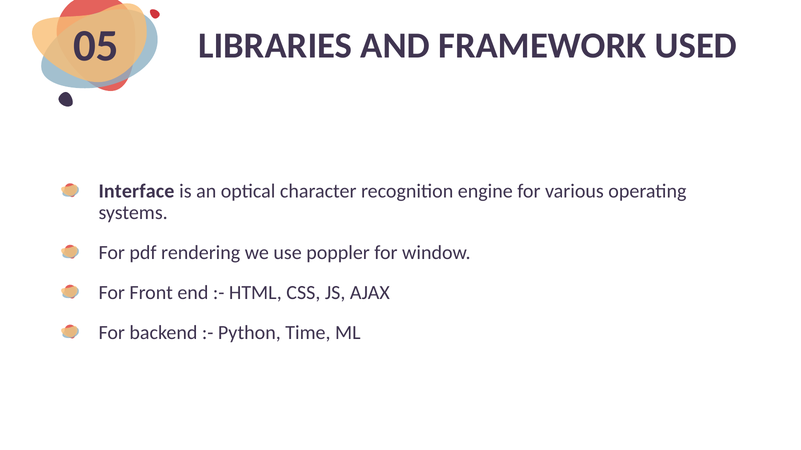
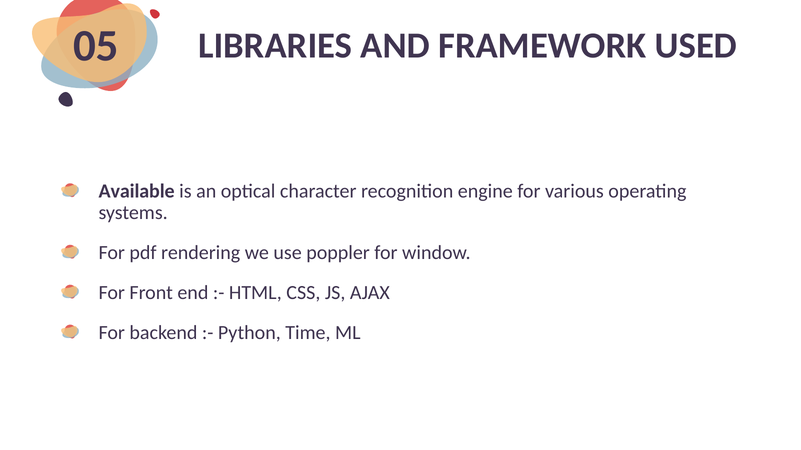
Interface: Interface -> Available (137, 191)
